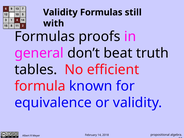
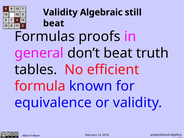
Validity Formulas: Formulas -> Algebraic (101, 12)
with: with -> beat (54, 23)
